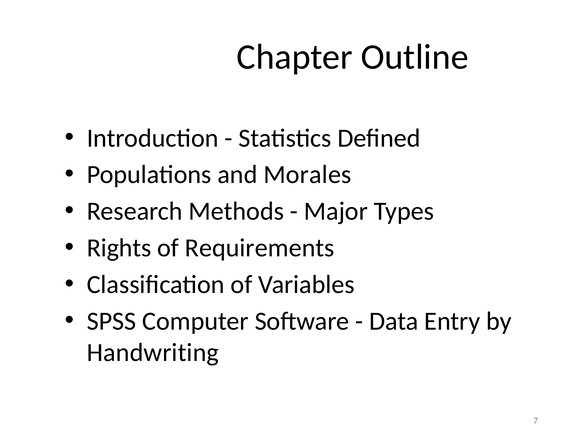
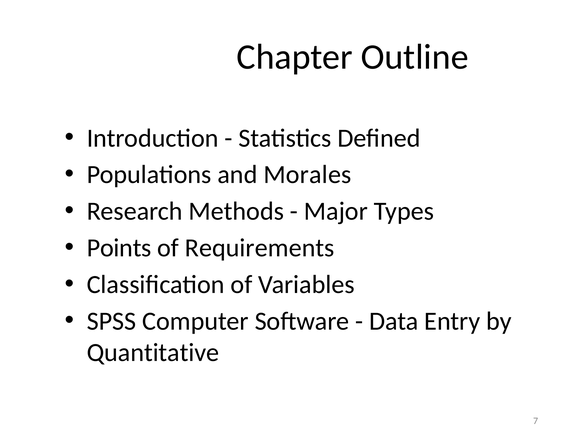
Rights: Rights -> Points (119, 248)
Handwriting: Handwriting -> Quantitative (153, 352)
